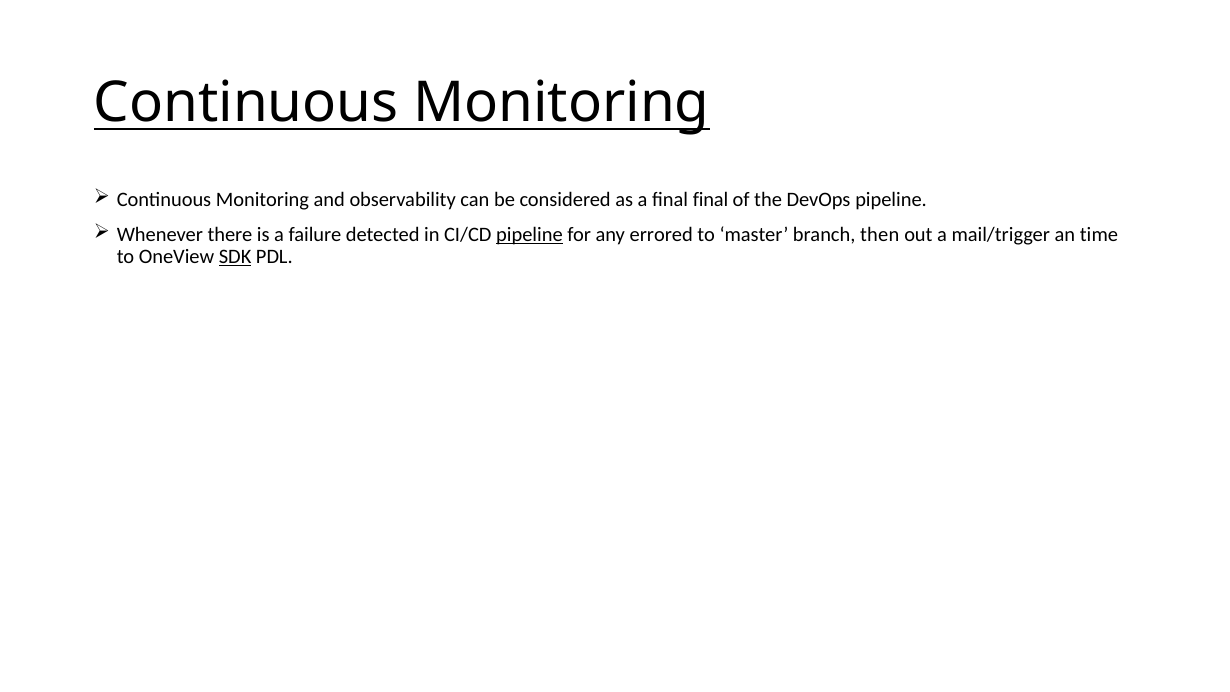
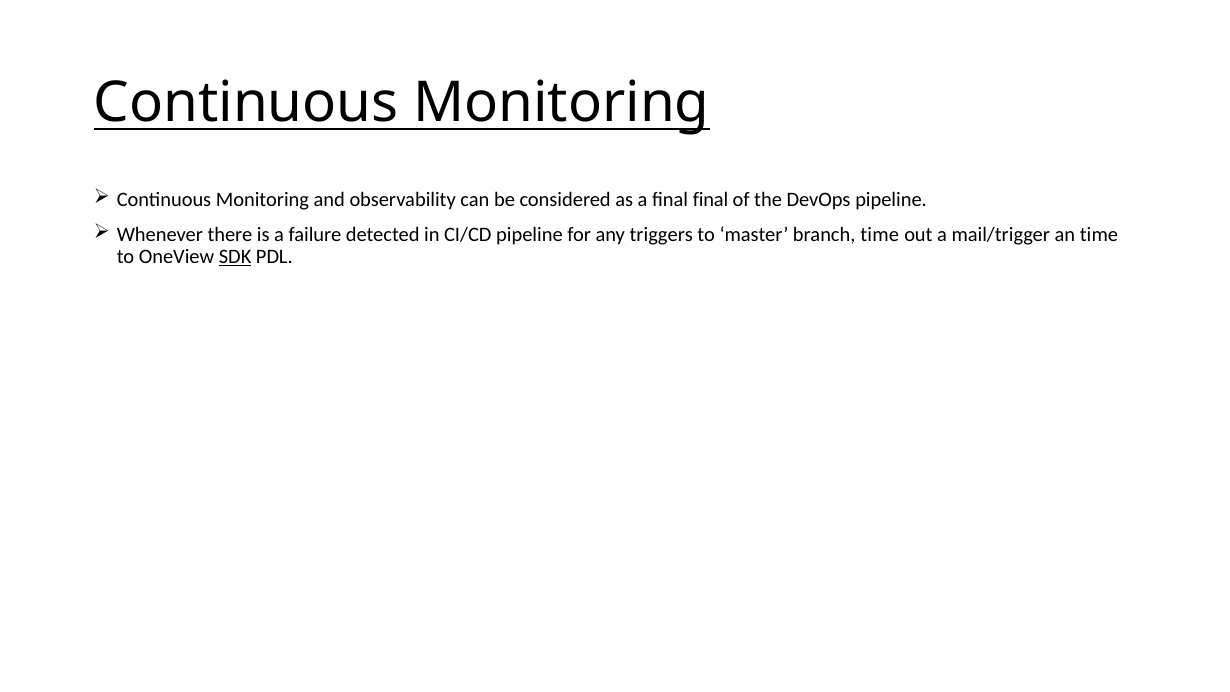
pipeline underline: present -> none (529, 235)
errored: errored -> triggers (661, 235)
branch then: then -> time (880, 235)
